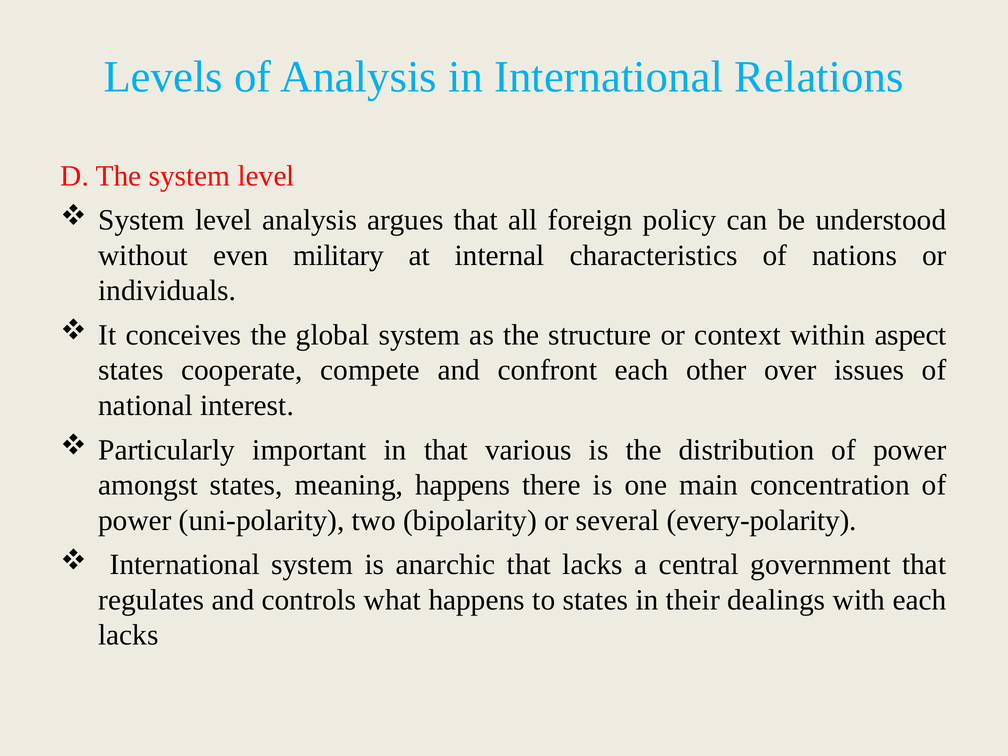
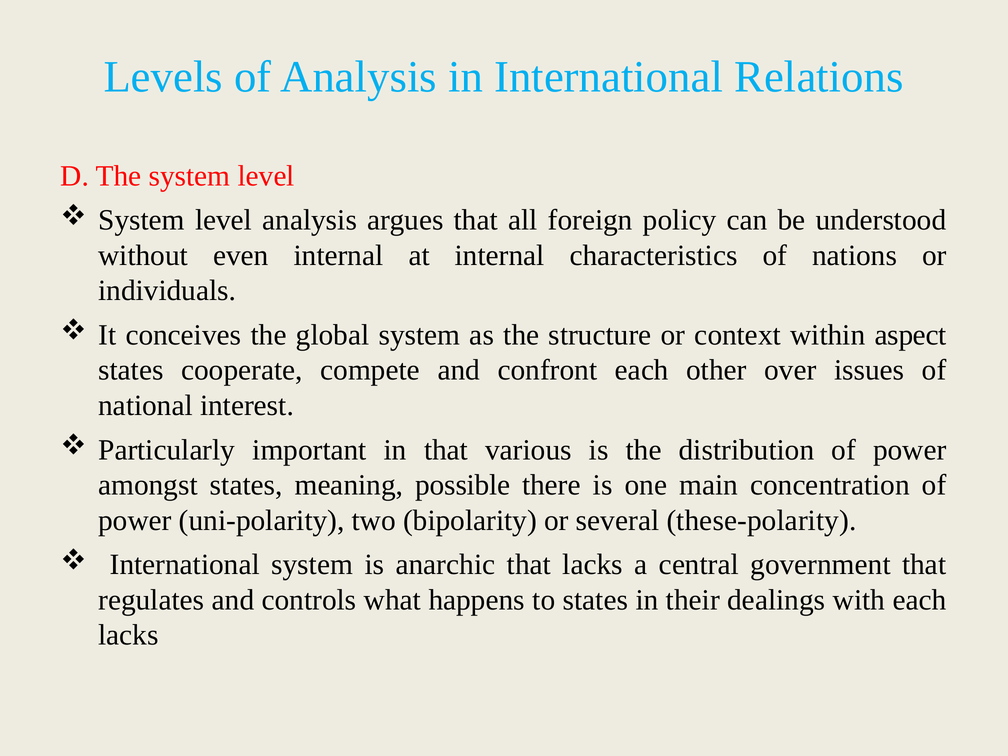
even military: military -> internal (339, 255)
meaning happens: happens -> possible (463, 485)
every-polarity: every-polarity -> these-polarity (761, 520)
